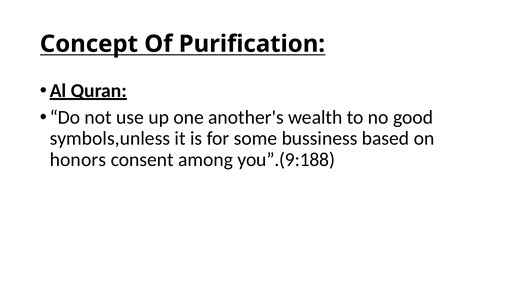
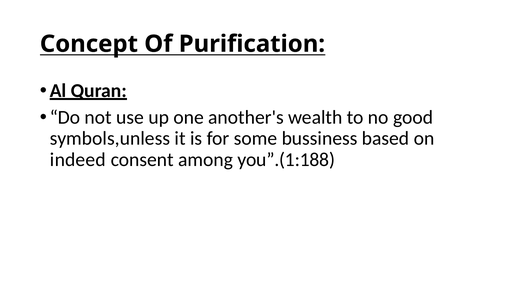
honors: honors -> indeed (78, 160)
you”.(9:188: you”.(9:188 -> you”.(1:188 (286, 160)
